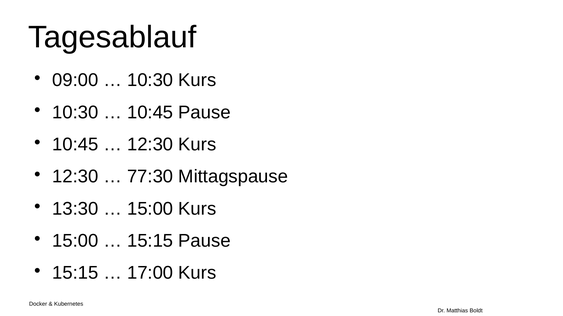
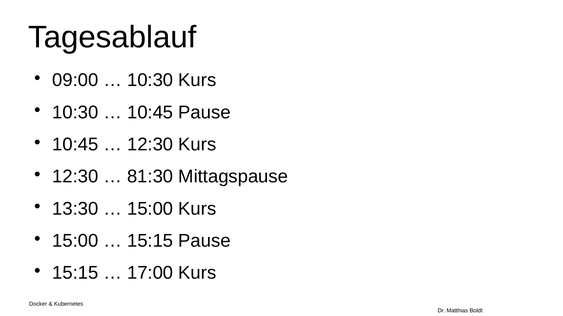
77:30: 77:30 -> 81:30 (150, 177)
